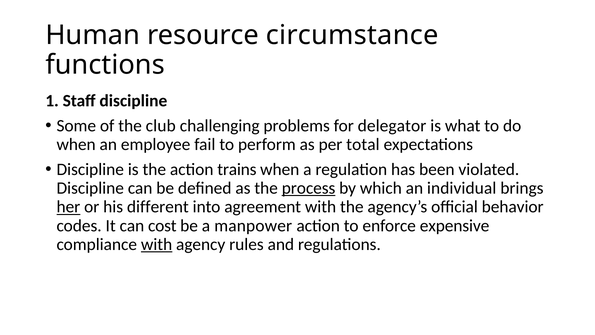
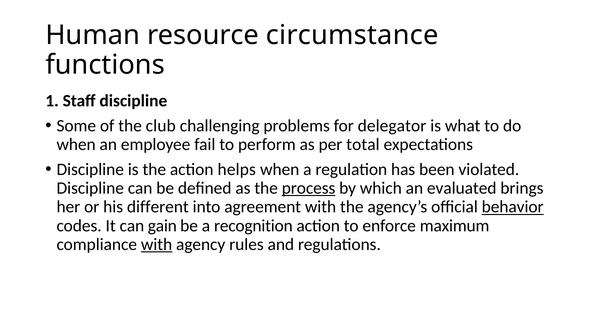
trains: trains -> helps (237, 169)
individual: individual -> evaluated (462, 188)
her underline: present -> none (68, 207)
behavior underline: none -> present (513, 207)
cost: cost -> gain (162, 225)
manpower: manpower -> recognition (253, 225)
expensive: expensive -> maximum (455, 225)
